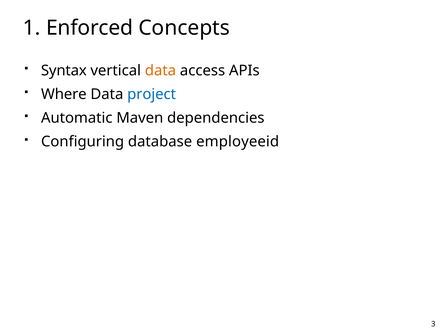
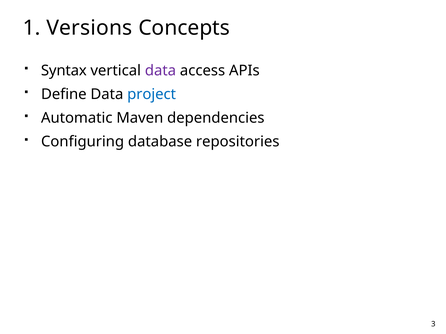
Enforced: Enforced -> Versions (89, 28)
data colour: orange -> purple (160, 71)
Where: Where -> Define (64, 94)
employeeid: employeeid -> repositories (238, 142)
